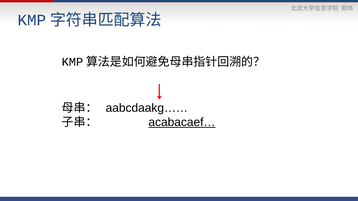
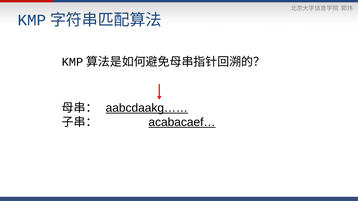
aabcdaakg…… underline: none -> present (147, 108)
